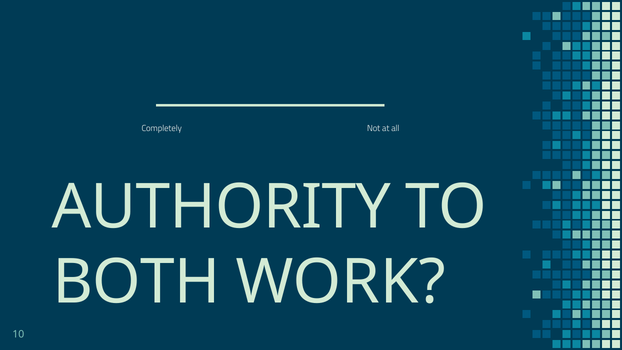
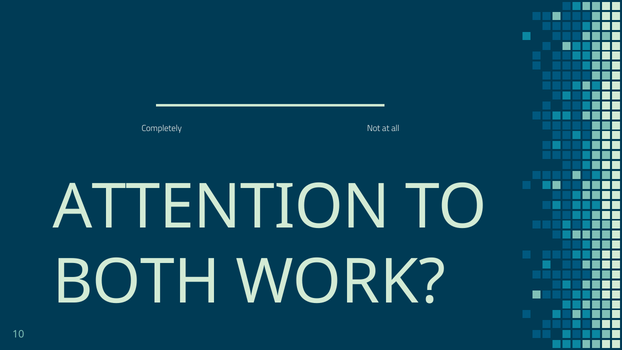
AUTHORITY: AUTHORITY -> ATTENTION (221, 207)
